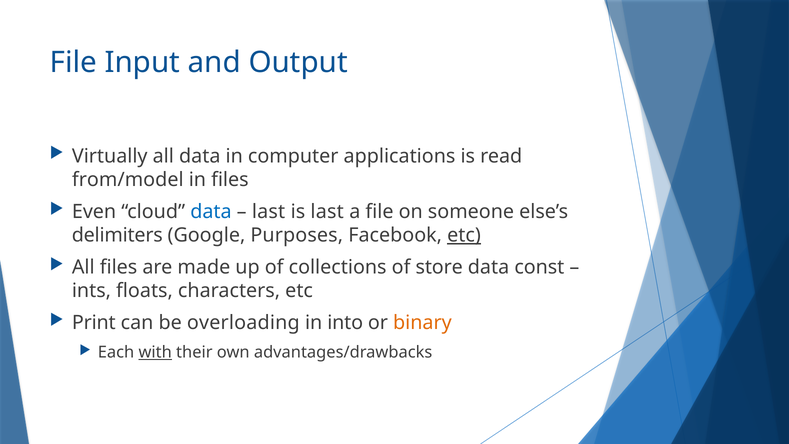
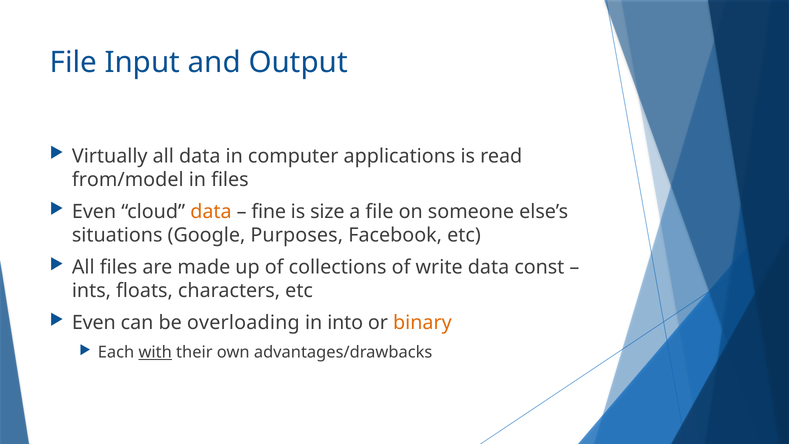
data colour: blue -> orange (211, 212)
last: last -> fine (269, 212)
is last: last -> size (327, 212)
delimiters: delimiters -> situations (117, 235)
etc underline: present -> none (464, 235)
store: store -> write (439, 267)
Print: Print -> Even (94, 323)
